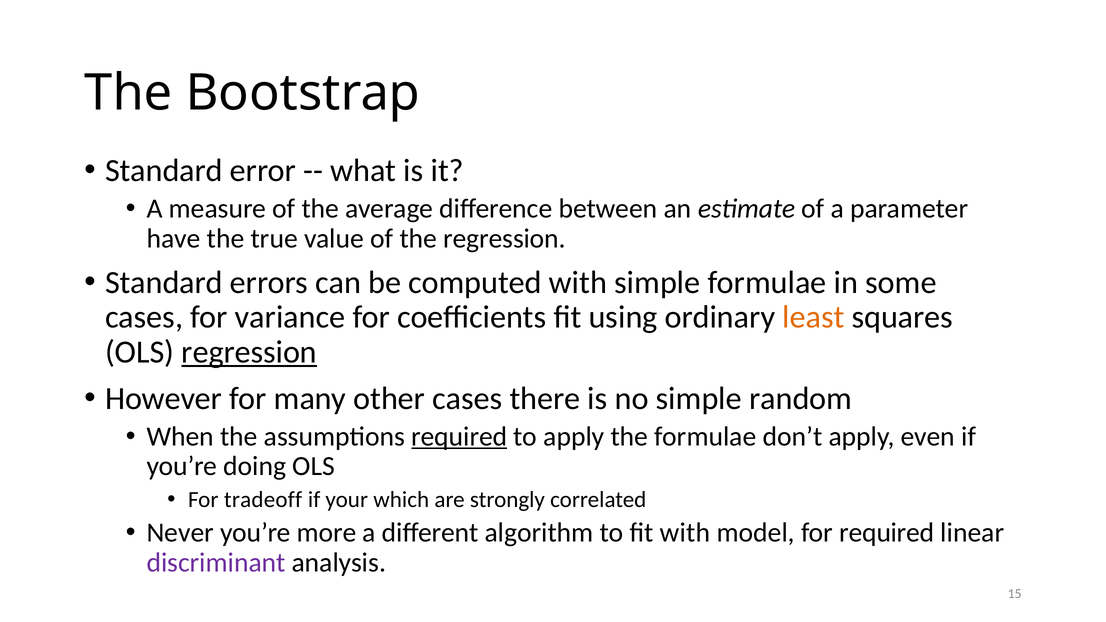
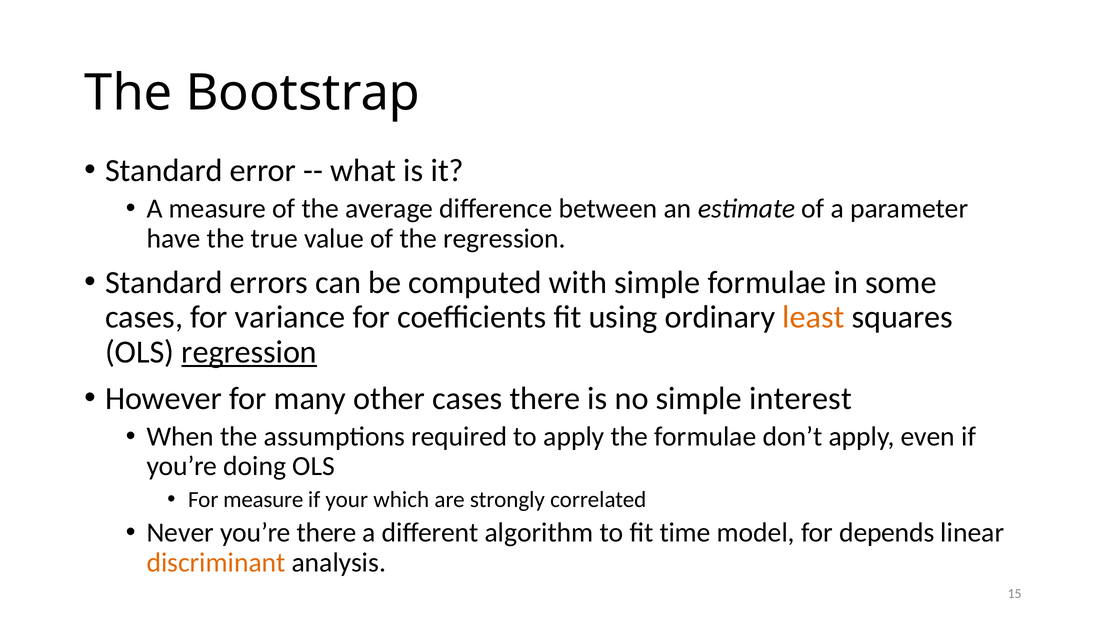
random: random -> interest (801, 398)
required underline: present -> none (459, 437)
For tradeoff: tradeoff -> measure (263, 500)
you’re more: more -> there (327, 533)
fit with: with -> time (685, 533)
for required: required -> depends (887, 533)
discriminant colour: purple -> orange (216, 563)
